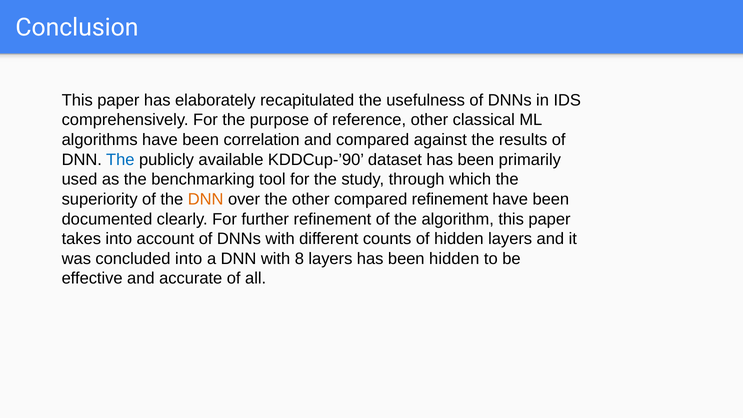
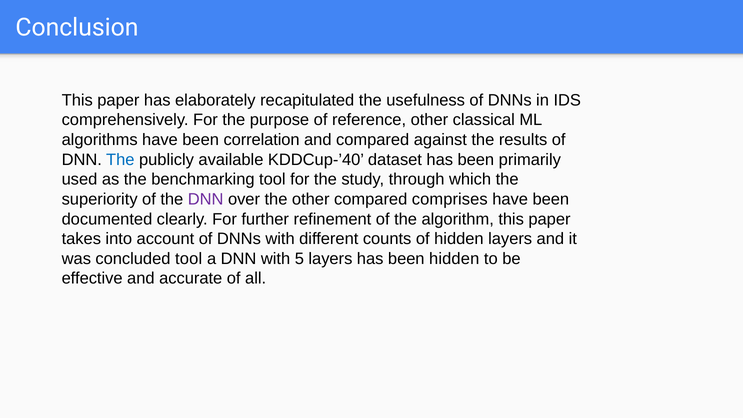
KDDCup-’90: KDDCup-’90 -> KDDCup-’40 (316, 160)
DNN colour: orange -> purple (206, 199)
compared refinement: refinement -> comprises (450, 199)
concluded into: into -> tool (189, 259)
8: 8 -> 5 (299, 259)
